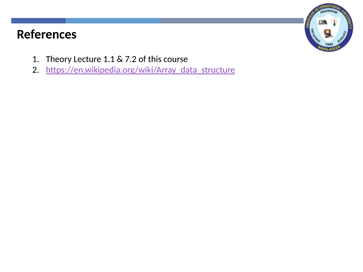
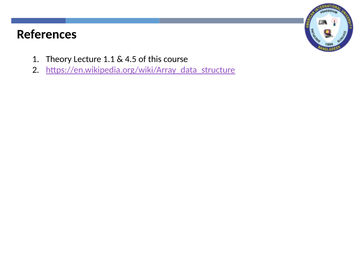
7.2: 7.2 -> 4.5 (131, 59)
